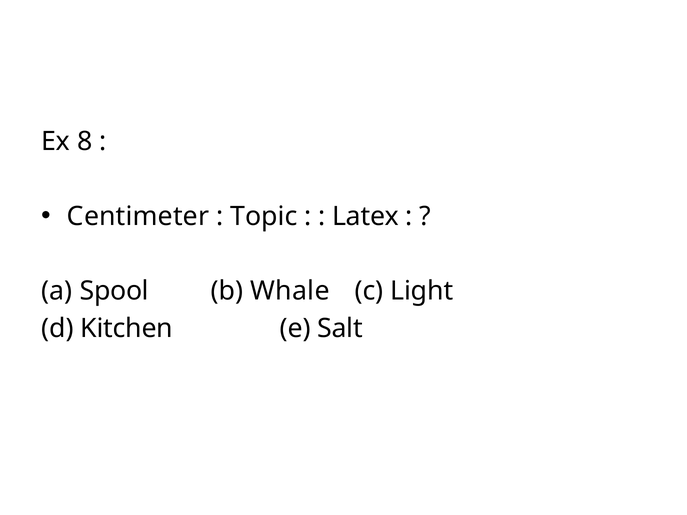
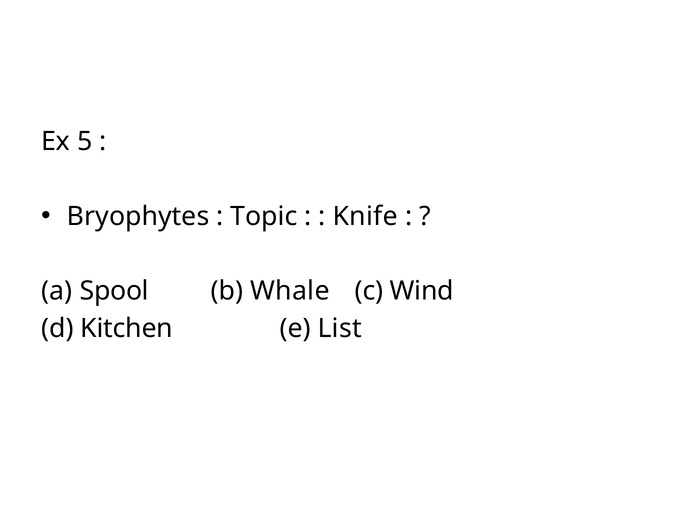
8: 8 -> 5 (85, 142)
Centimeter: Centimeter -> Bryophytes (138, 216)
Latex: Latex -> Knife (365, 216)
Light: Light -> Wind (422, 291)
Salt: Salt -> List (340, 329)
